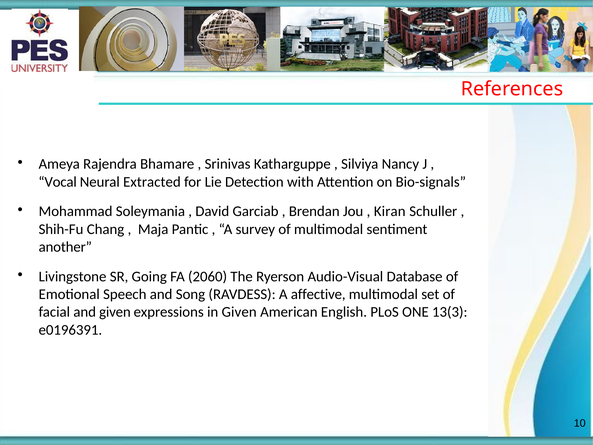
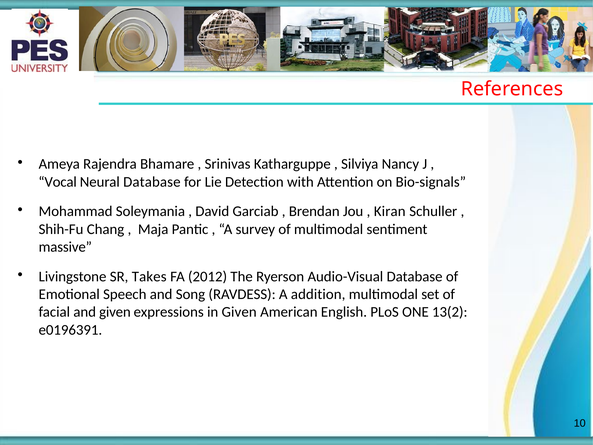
Neural Extracted: Extracted -> Database (152, 182)
another: another -> massive (65, 247)
Going: Going -> Takes (149, 276)
2060: 2060 -> 2012 (208, 276)
affective: affective -> addition (318, 294)
13(3: 13(3 -> 13(2 (450, 312)
